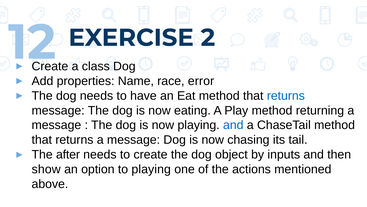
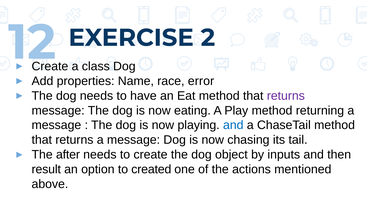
returns colour: blue -> purple (286, 95)
show: show -> result (46, 169)
to playing: playing -> created (151, 169)
